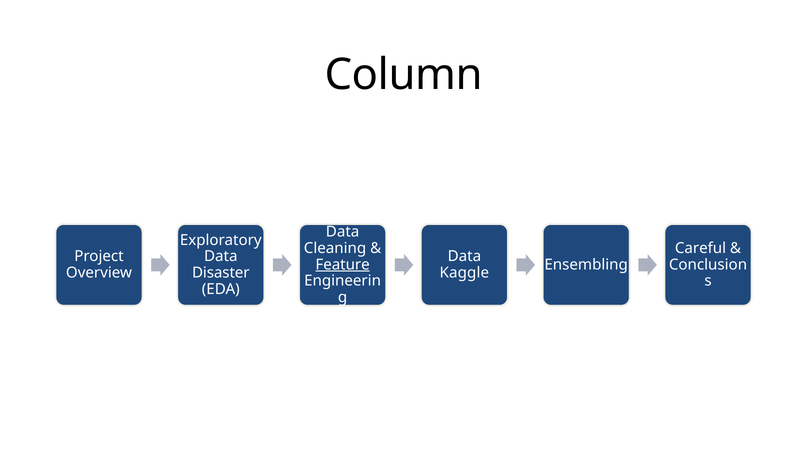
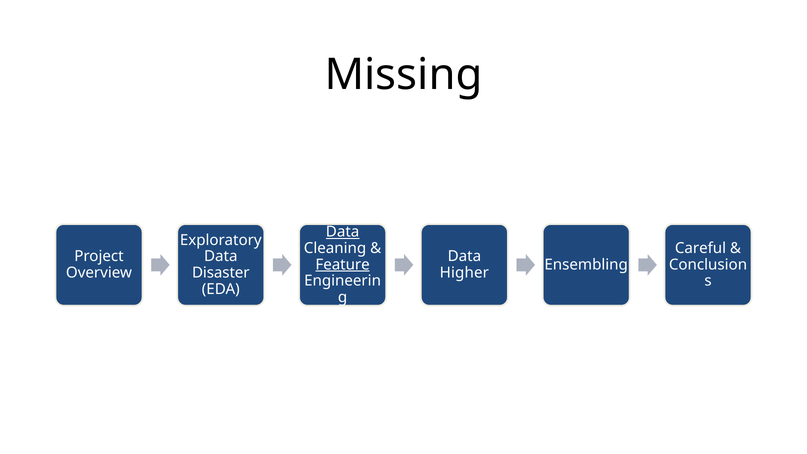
Column: Column -> Missing (404, 75)
Data underline: none -> present (343, 232)
Kaggle: Kaggle -> Higher (464, 273)
